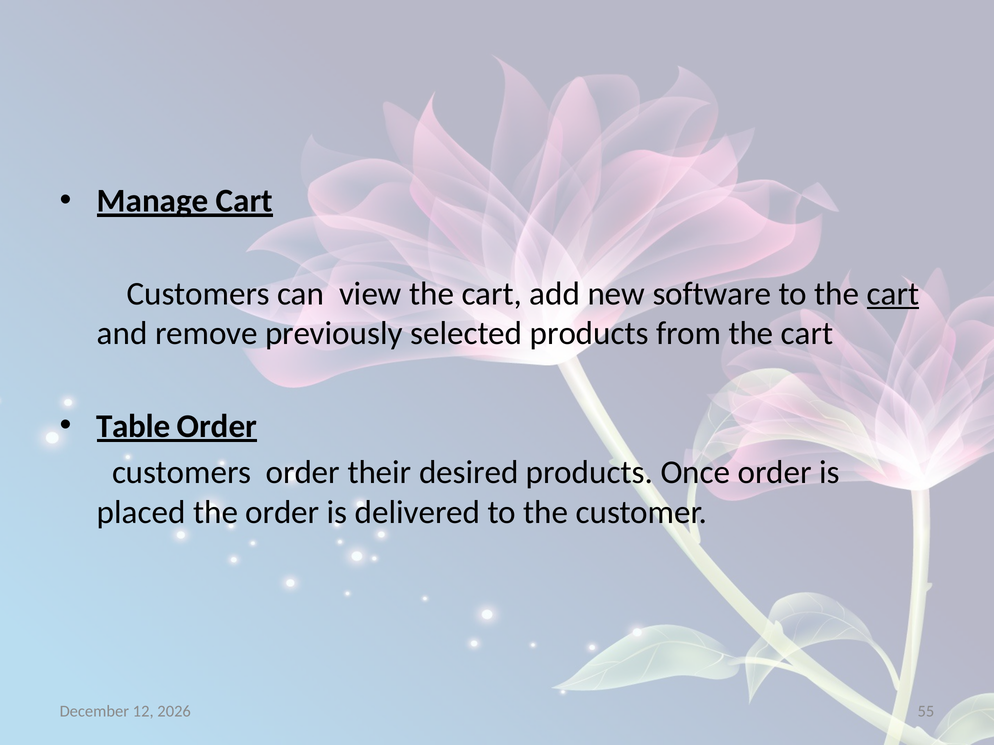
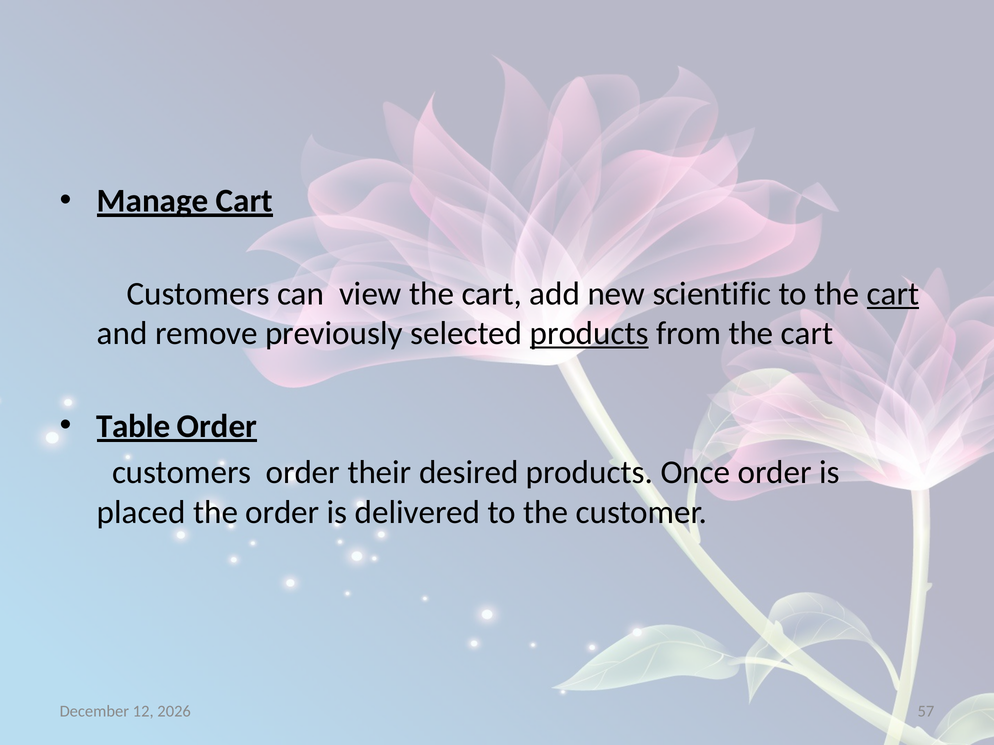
software: software -> scientific (712, 294)
products underline: none -> present (589, 334)
55: 55 -> 57 (926, 712)
